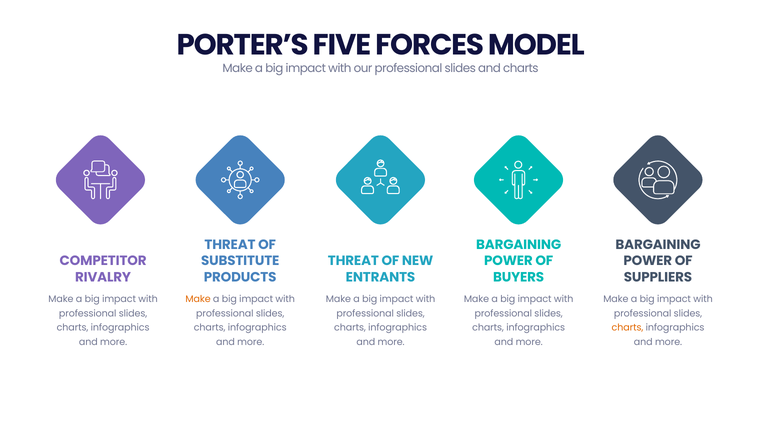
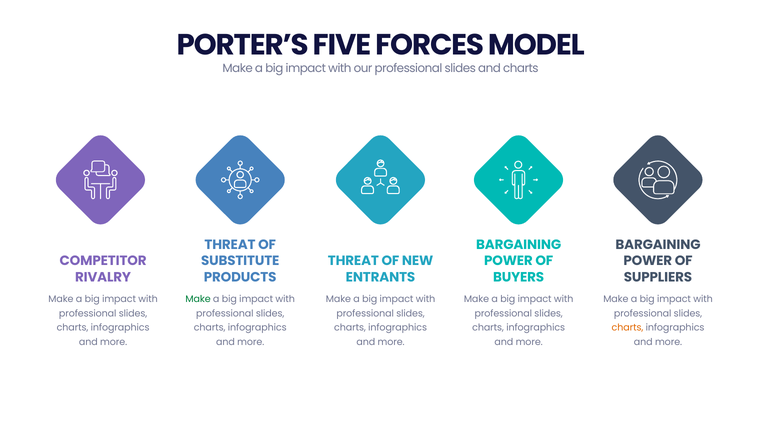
Make colour: orange -> green (198, 299)
